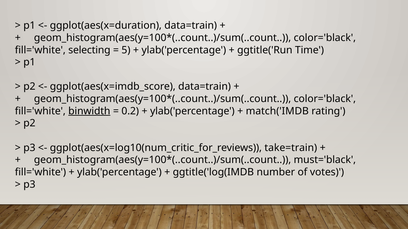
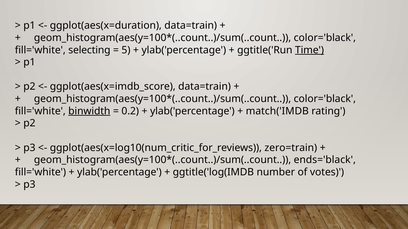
Time underline: none -> present (309, 50)
take=train: take=train -> zero=train (291, 148)
must='black: must='black -> ends='black (325, 160)
